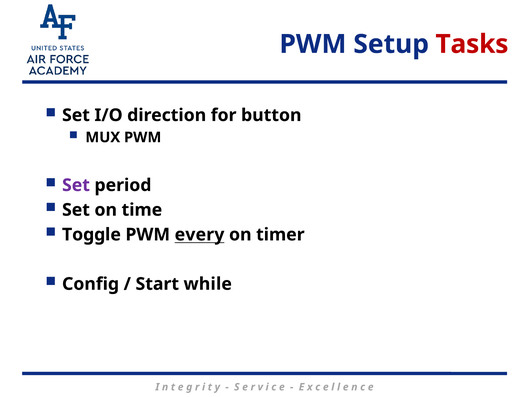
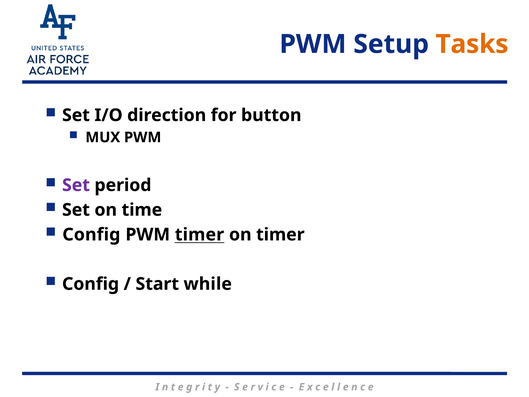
Tasks colour: red -> orange (472, 44)
Toggle: Toggle -> Config (91, 234)
PWM every: every -> timer (199, 234)
